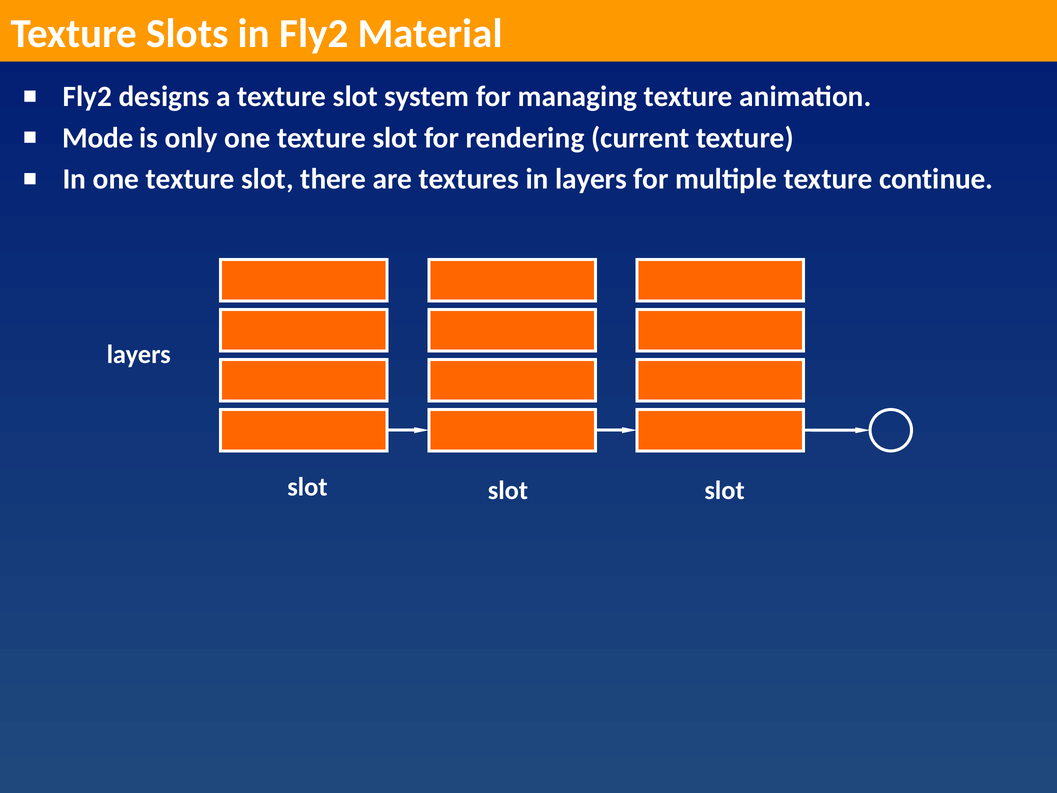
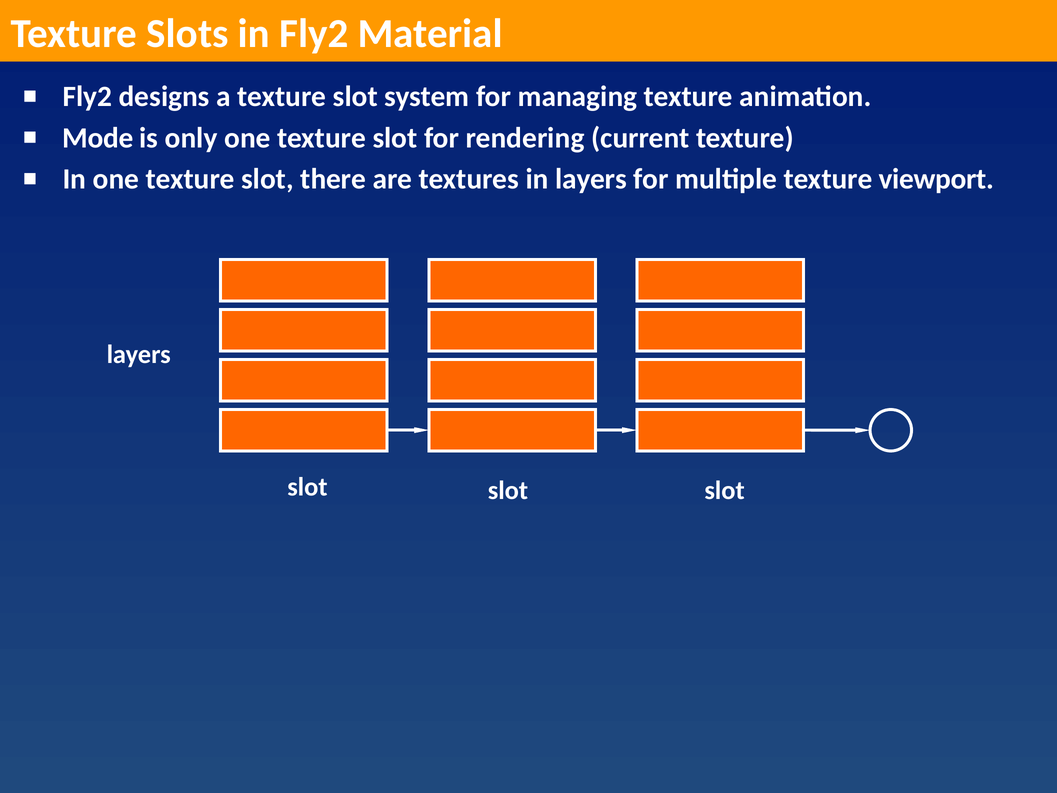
continue: continue -> viewport (936, 179)
